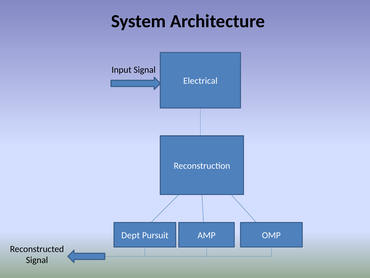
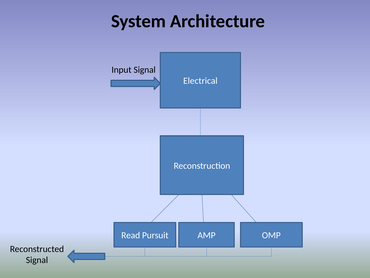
Dept: Dept -> Read (131, 235)
